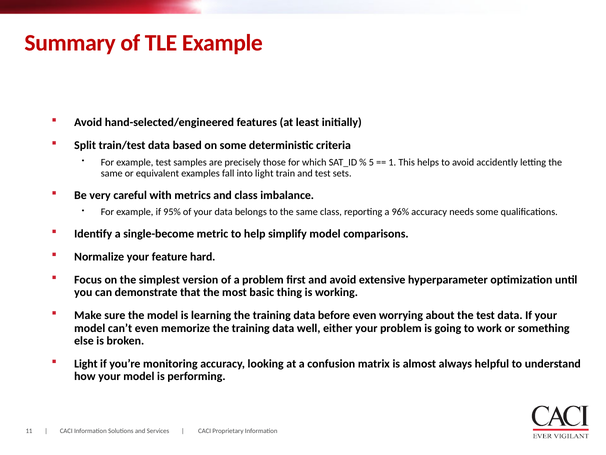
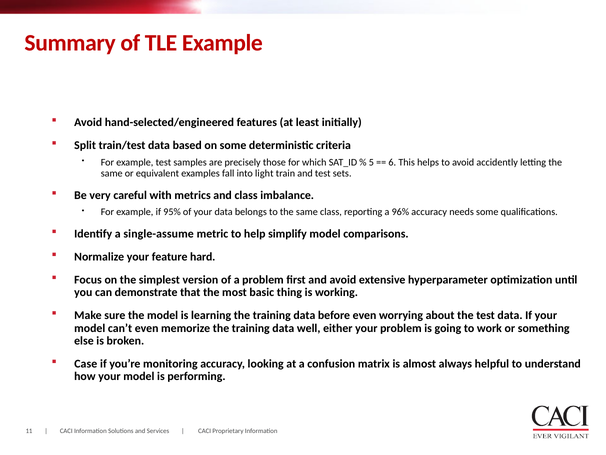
1: 1 -> 6 (392, 162)
single-become: single-become -> single-assume (159, 234)
Light: Light -> Case (86, 363)
